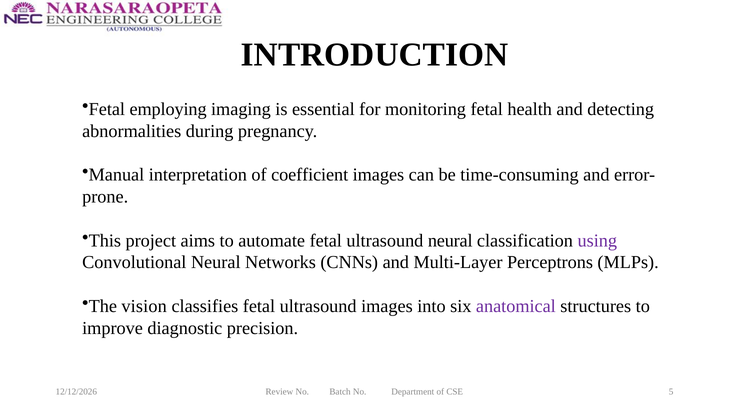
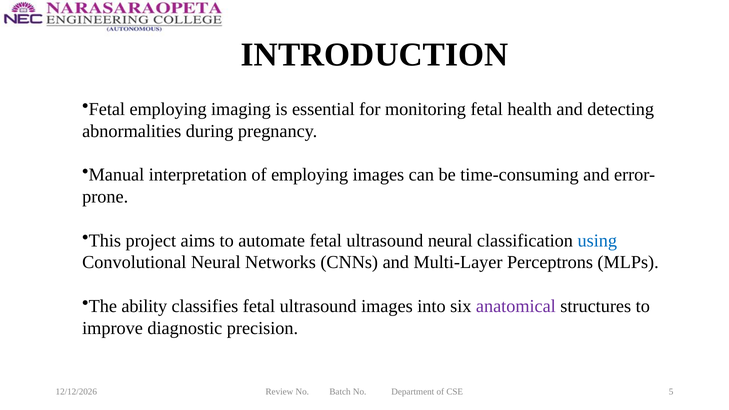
of coefficient: coefficient -> employing (310, 175)
using colour: purple -> blue (597, 241)
vision: vision -> ability (144, 306)
